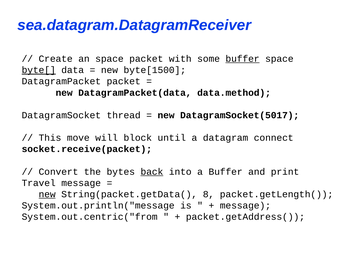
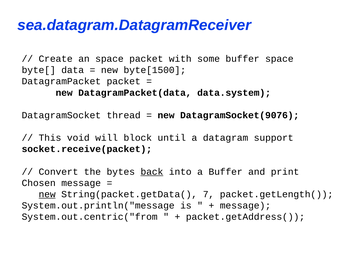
buffer underline: present -> none (243, 59)
byte[ underline: present -> none (39, 70)
data.method: data.method -> data.system (234, 93)
DatagramSocket(5017: DatagramSocket(5017 -> DatagramSocket(9076 (240, 115)
move: move -> void (78, 138)
connect: connect -> support (274, 138)
Travel: Travel -> Chosen (39, 183)
8: 8 -> 7 (209, 194)
